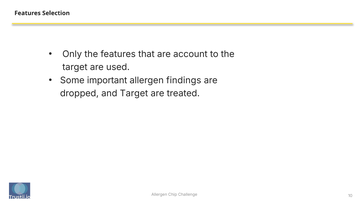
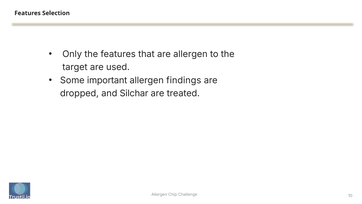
are account: account -> allergen (190, 54)
and Target: Target -> Silchar (134, 93)
